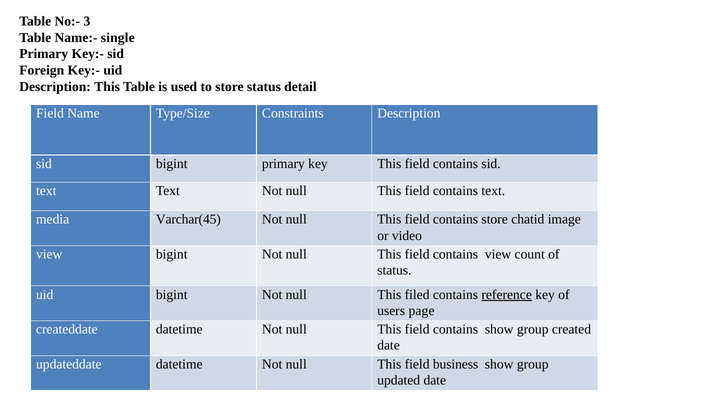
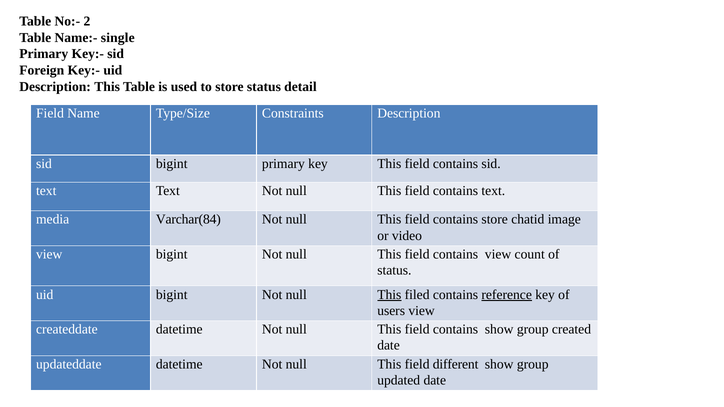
3: 3 -> 2 (87, 21)
Varchar(45: Varchar(45 -> Varchar(84 (188, 220)
This underline: none -> present (389, 295)
users page: page -> view (422, 311)
business: business -> different (456, 365)
